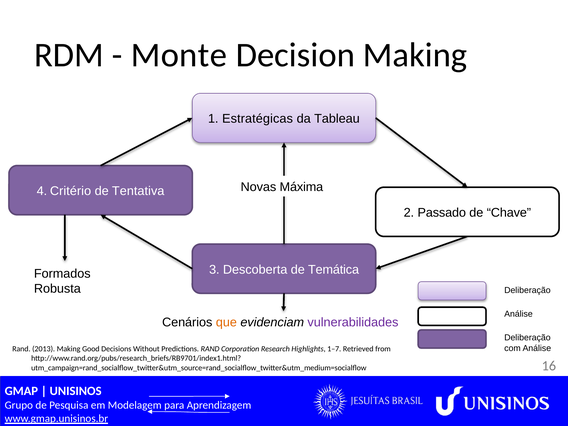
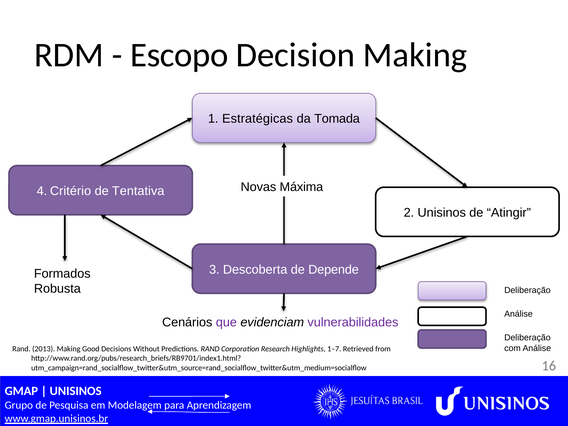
Monte: Monte -> Escopo (179, 55)
Tableau: Tableau -> Tomada (337, 119)
2 Passado: Passado -> Unisinos (442, 213)
Chave: Chave -> Atingir (509, 213)
Temática: Temática -> Depende (334, 270)
que colour: orange -> purple (226, 322)
